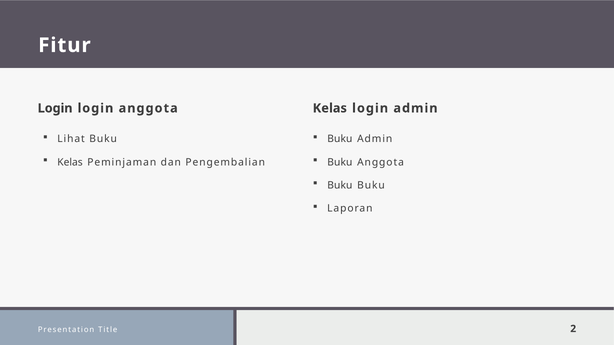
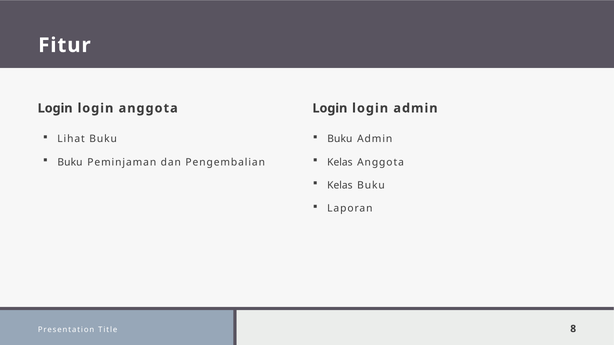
anggota Kelas: Kelas -> Login (330, 108)
Kelas: Kelas -> Buku (70, 162)
Buku: Buku -> Kelas (340, 162)
Buku: Buku -> Kelas (340, 186)
2: 2 -> 8 (573, 329)
